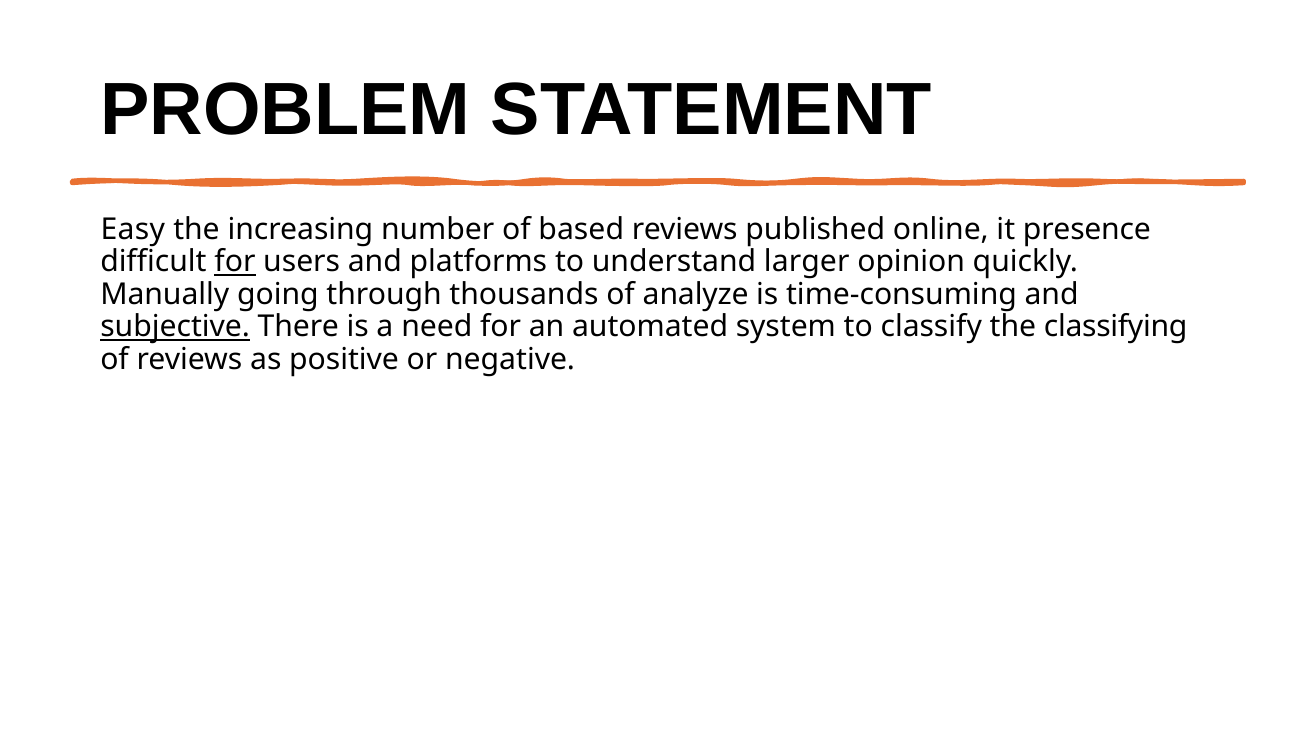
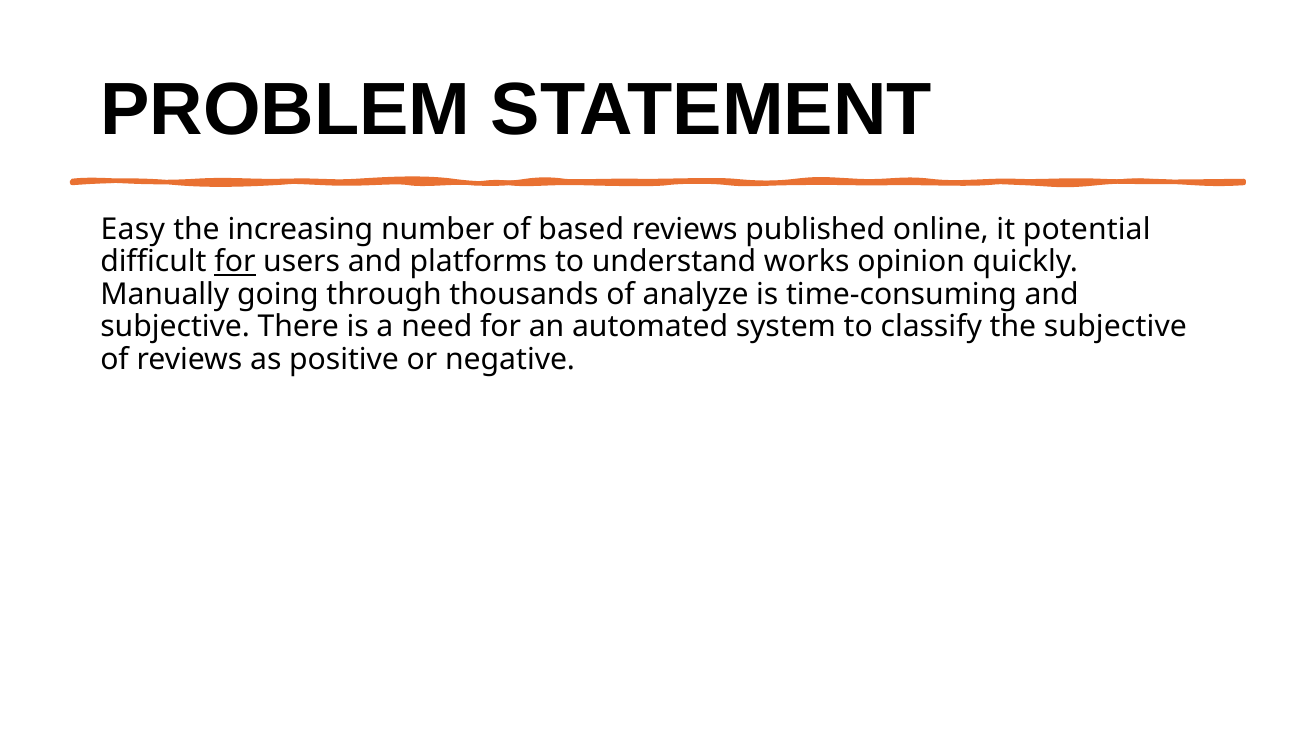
presence: presence -> potential (1087, 229)
larger: larger -> works (807, 262)
subjective underline: present -> none (175, 327)
the classifying: classifying -> subjective (1115, 327)
